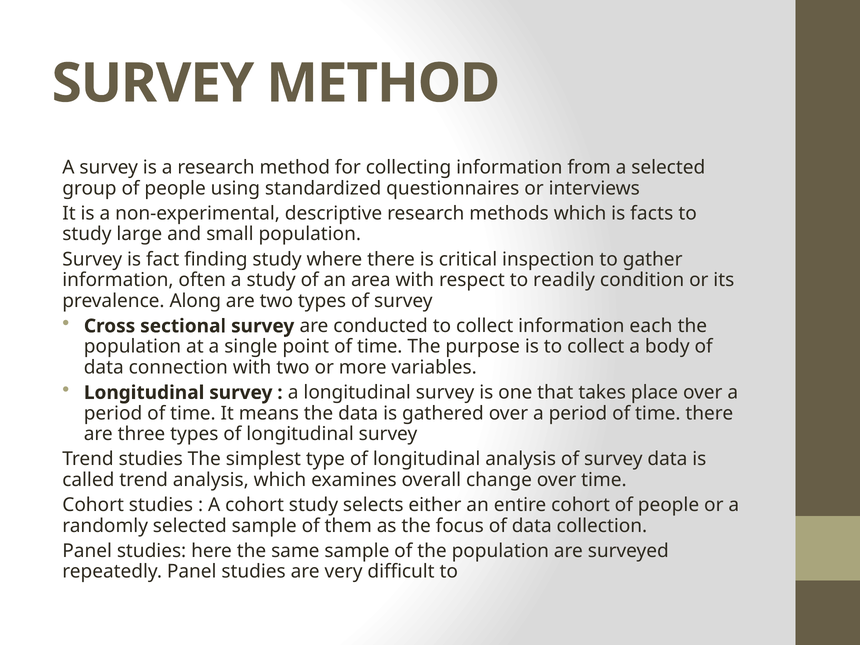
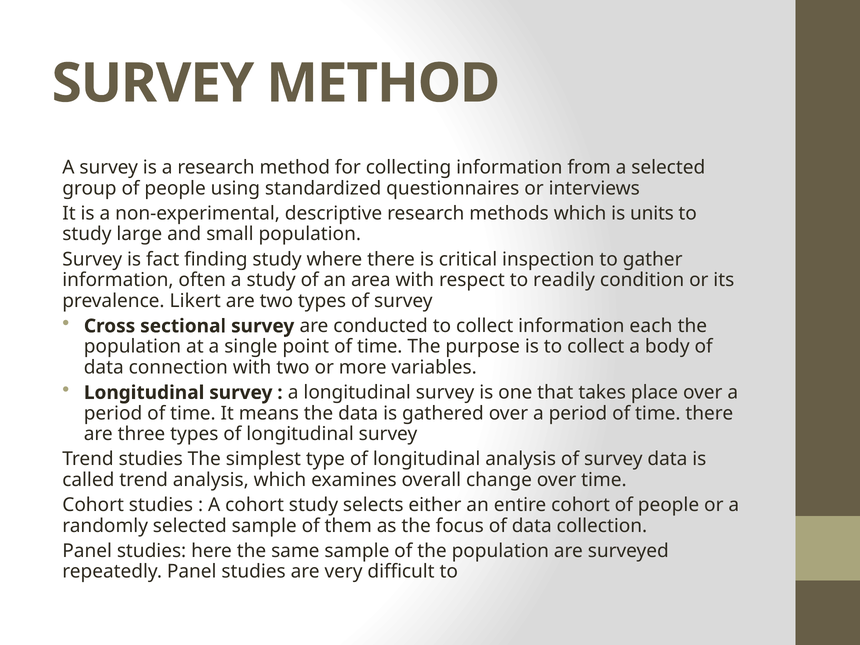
facts: facts -> units (652, 214)
Along: Along -> Likert (195, 301)
